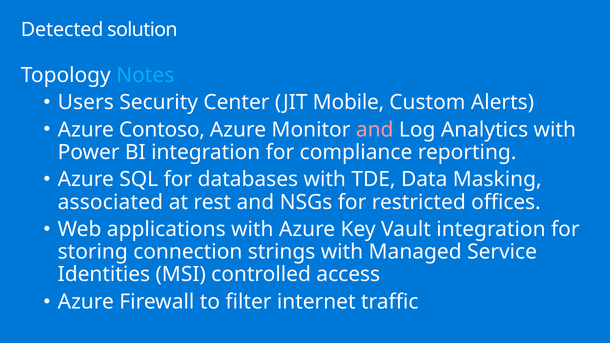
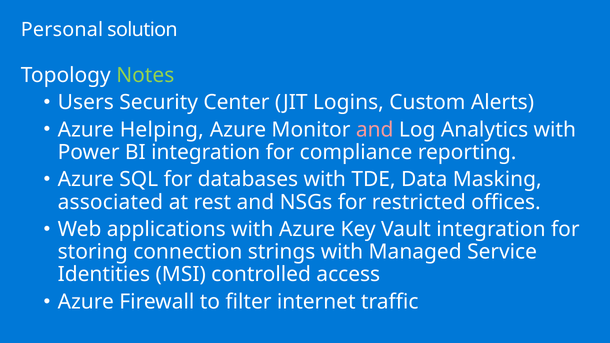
Detected: Detected -> Personal (62, 30)
Notes colour: light blue -> light green (145, 75)
Mobile: Mobile -> Logins (348, 102)
Contoso: Contoso -> Helping (162, 130)
